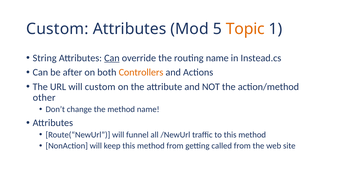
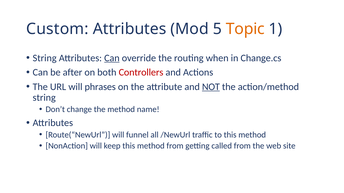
routing name: name -> when (217, 58)
Instead.cs: Instead.cs -> Change.cs (261, 58)
Controllers colour: orange -> red (141, 73)
will custom: custom -> phrases (100, 87)
NOT underline: none -> present (211, 87)
other: other -> string (44, 98)
